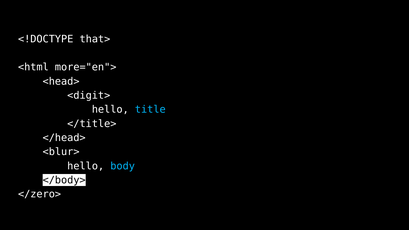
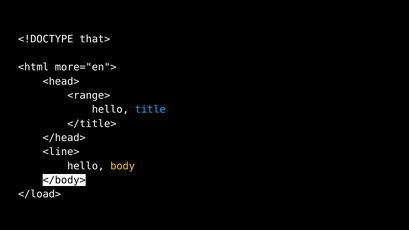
<digit>: <digit> -> <range> (89, 95)
<blur>: <blur> -> <line> (61, 152)
body colour: light blue -> yellow (123, 166)
</zero>: </zero> -> </load> (40, 194)
